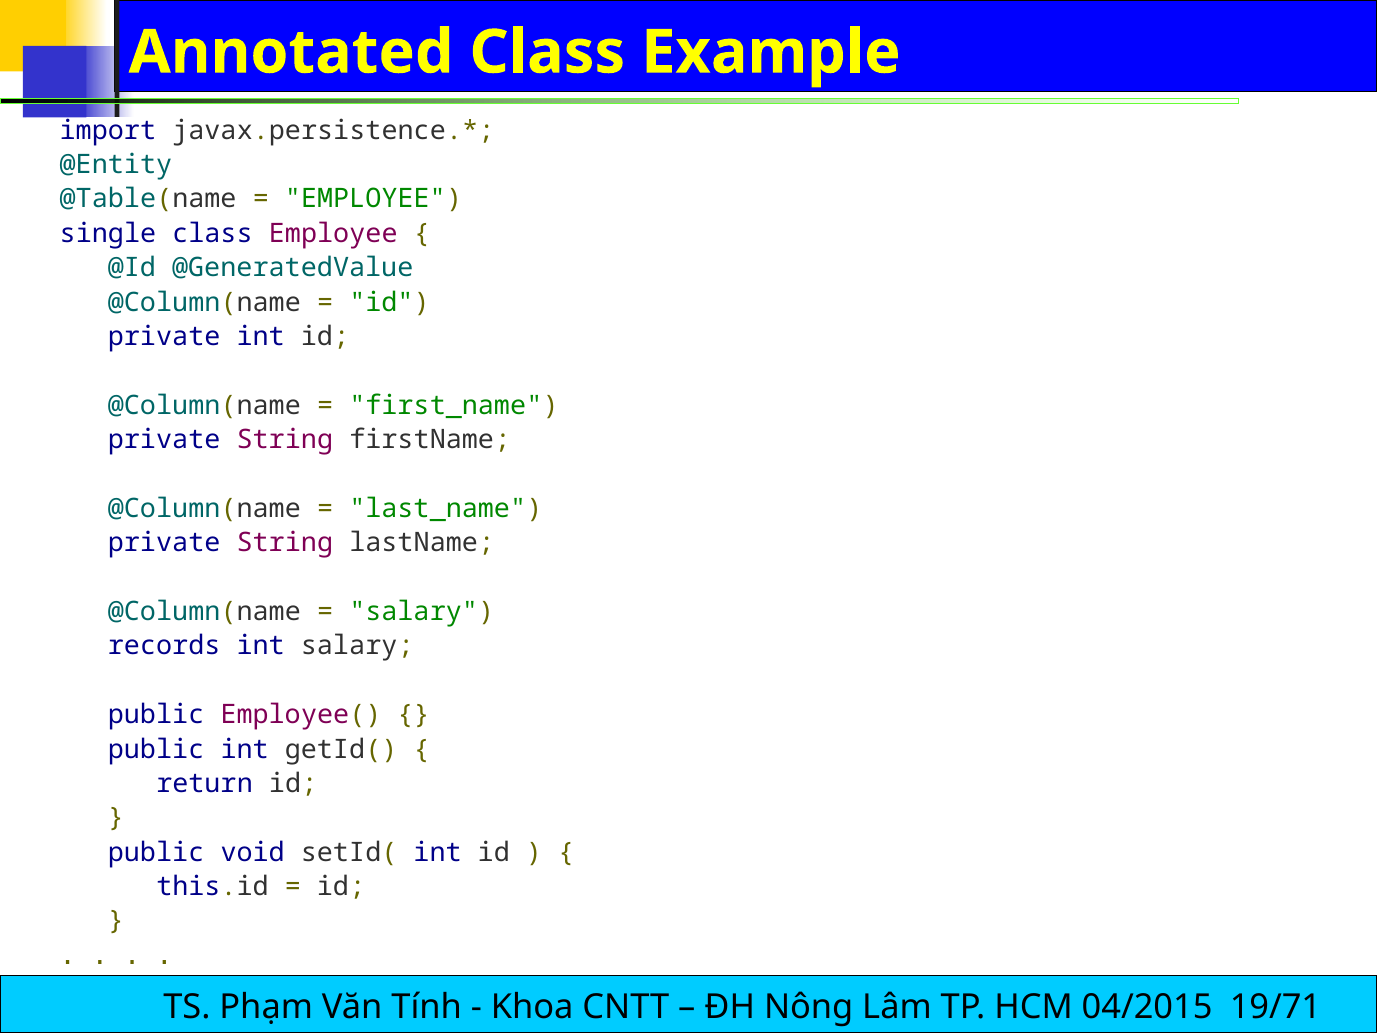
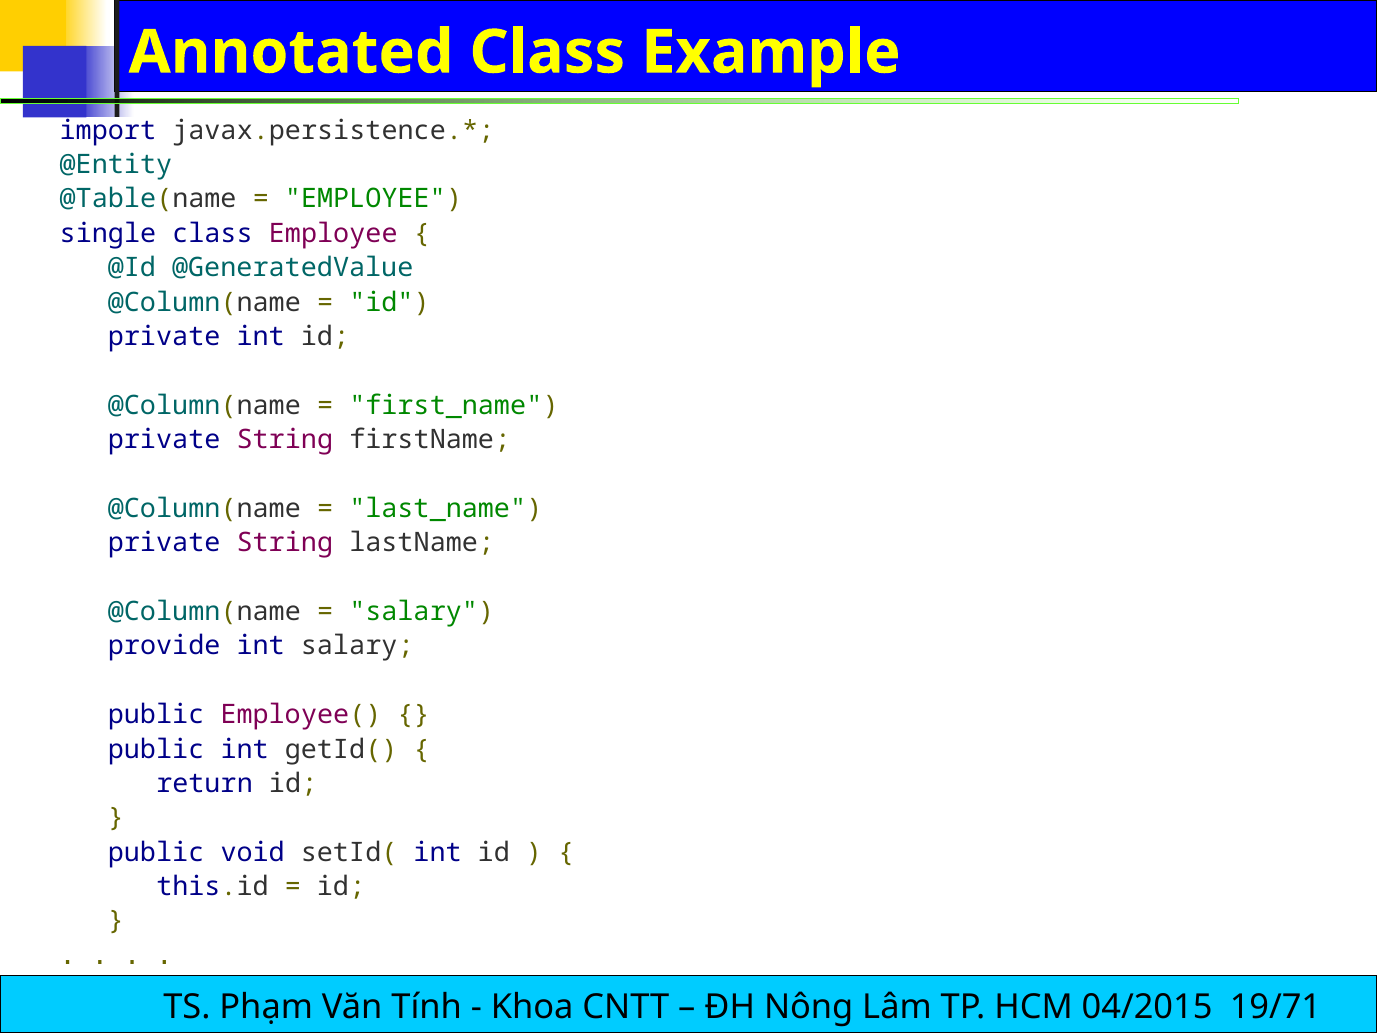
records: records -> provide (164, 646)
